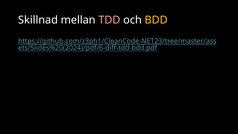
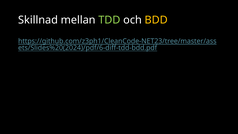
TDD colour: pink -> light green (109, 20)
